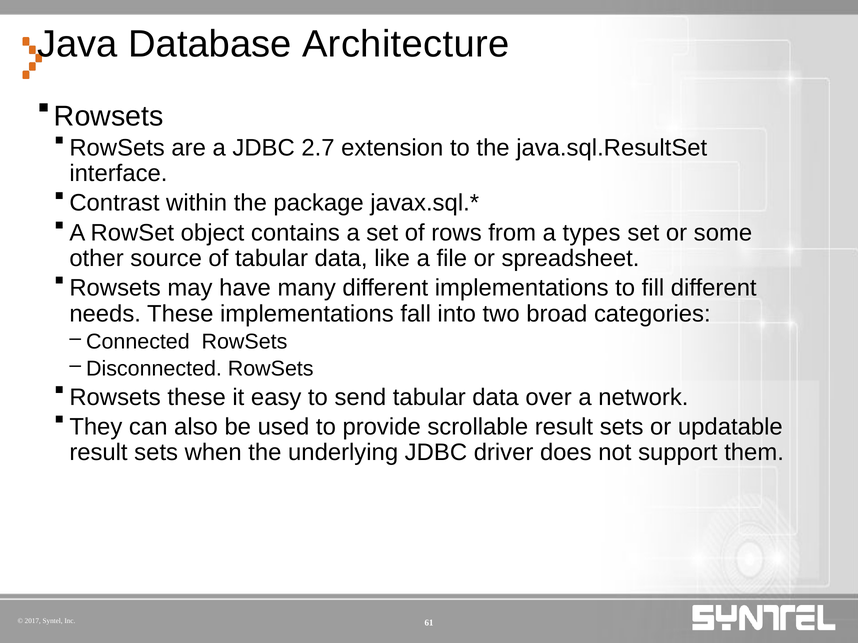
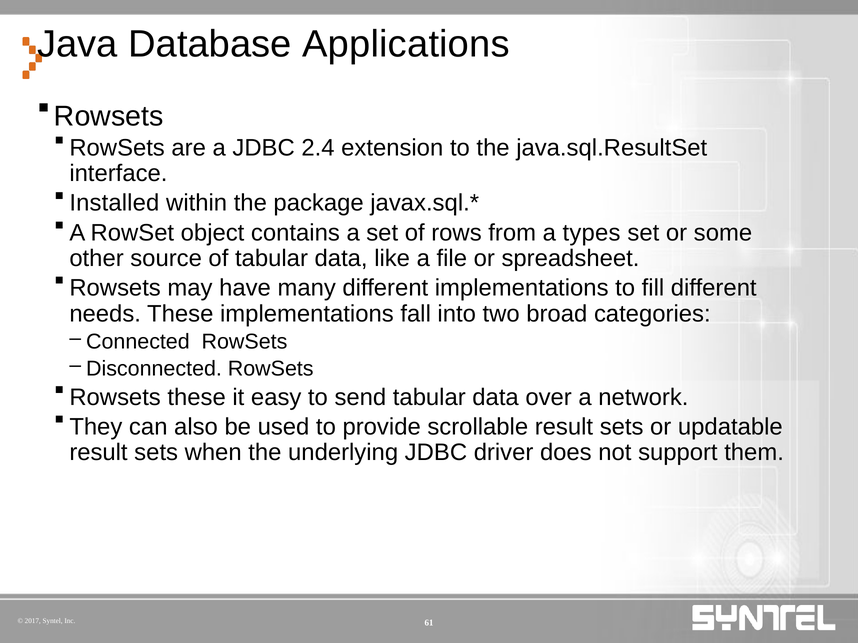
Architecture: Architecture -> Applications (406, 44)
2.7: 2.7 -> 2.4 (318, 148)
Contrast: Contrast -> Installed (114, 203)
